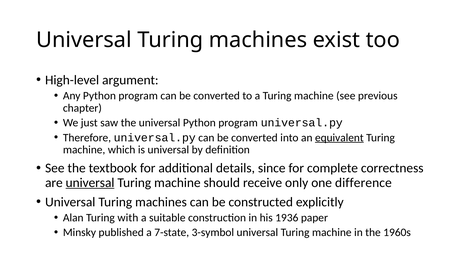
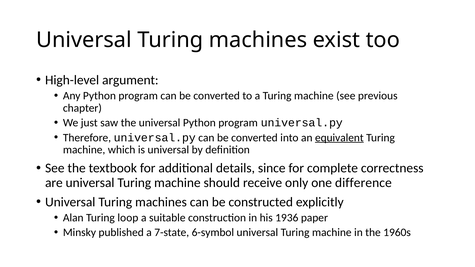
universal underline: present -> none (90, 183)
with: with -> loop (128, 218)
3-symbol: 3-symbol -> 6-symbol (213, 233)
